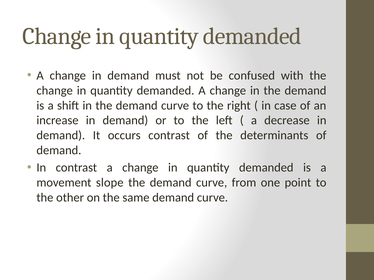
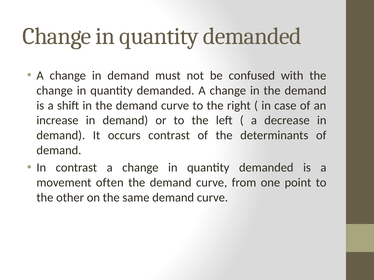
slope: slope -> often (110, 183)
